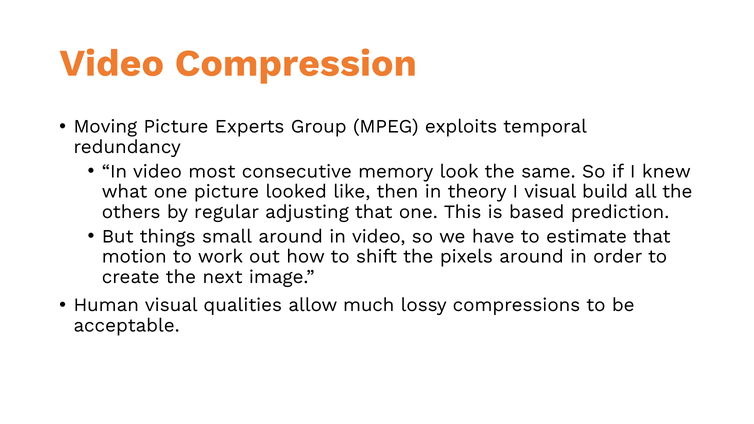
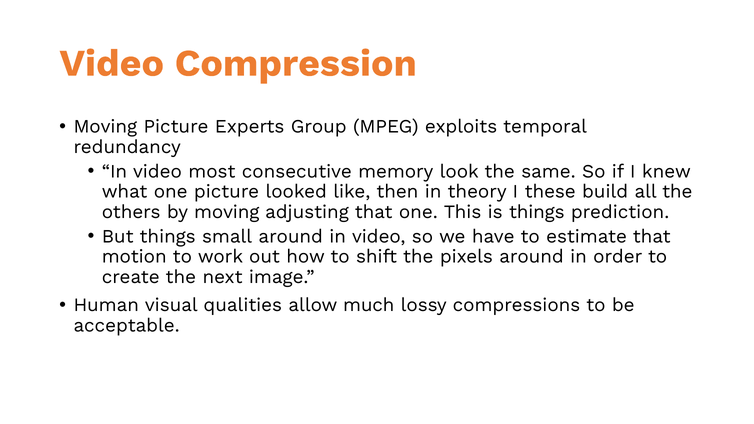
I visual: visual -> these (550, 192)
by regular: regular -> moving (227, 212)
is based: based -> things (537, 212)
